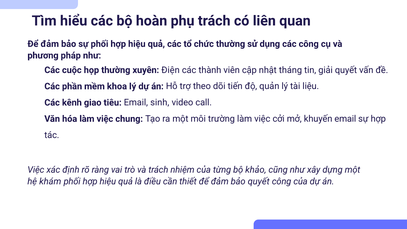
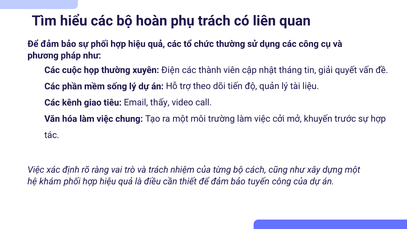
khoa: khoa -> sống (117, 86)
sinh: sinh -> thấy (160, 103)
khuyến email: email -> trước (345, 119)
khảo: khảo -> cách (256, 170)
bảo quyết: quyết -> tuyến (259, 181)
